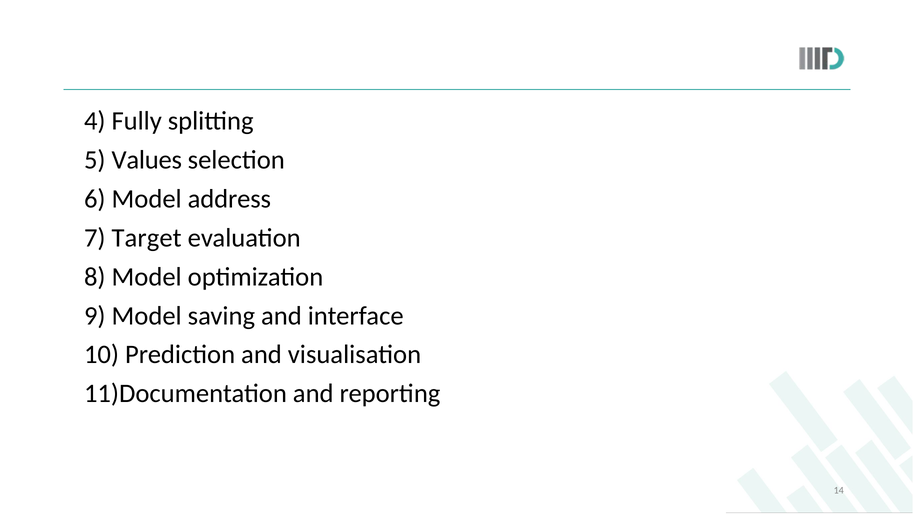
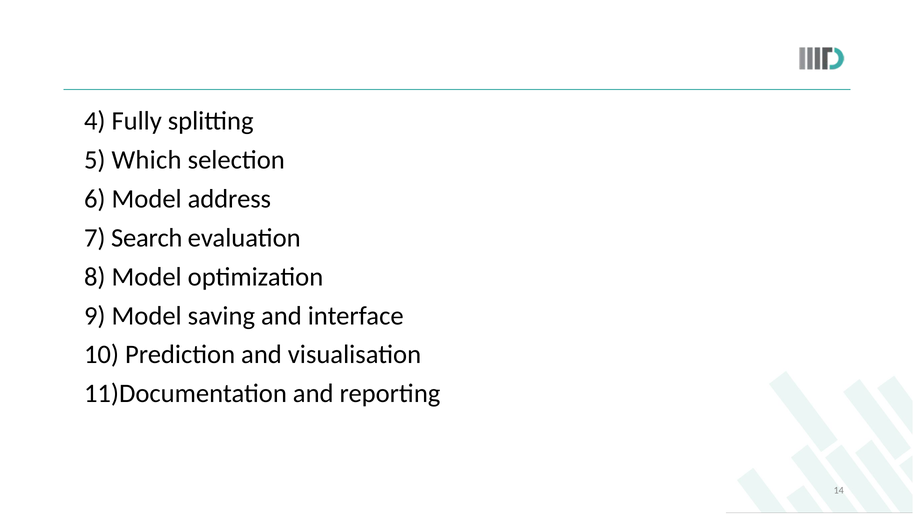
Values: Values -> Which (147, 160)
Target: Target -> Search (147, 238)
